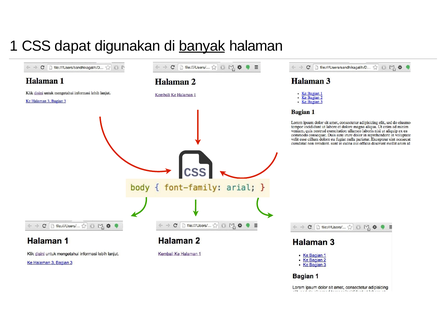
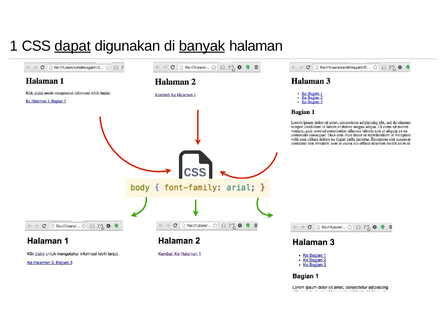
dapat underline: none -> present (73, 46)
